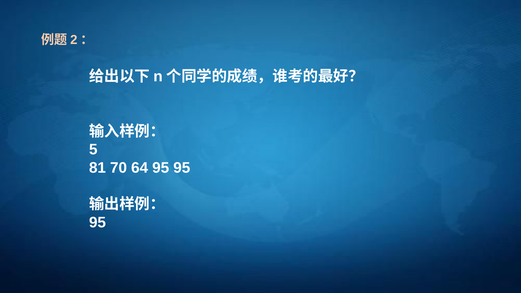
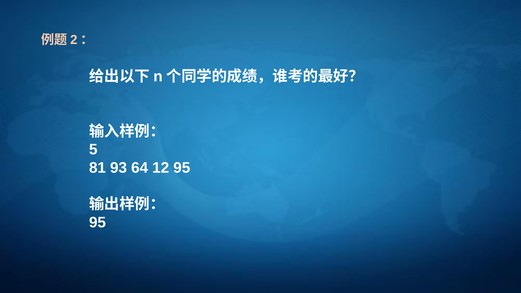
70: 70 -> 93 (119, 168)
64 95: 95 -> 12 (161, 168)
